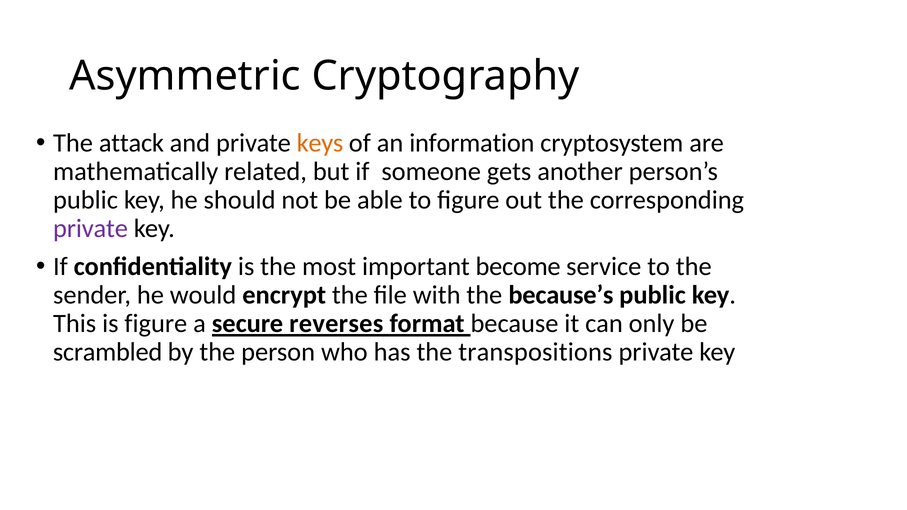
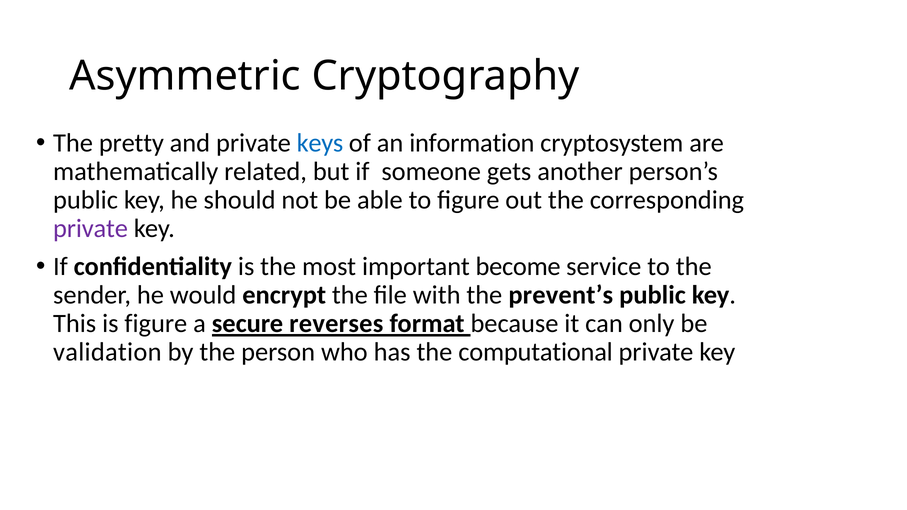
attack: attack -> pretty (131, 143)
keys colour: orange -> blue (320, 143)
because’s: because’s -> prevent’s (561, 295)
scrambled: scrambled -> validation (107, 352)
transpositions: transpositions -> computational (536, 352)
